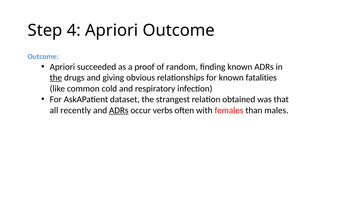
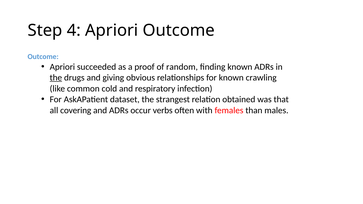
fatalities: fatalities -> crawling (261, 78)
recently: recently -> covering (76, 110)
ADRs underline: present -> none (119, 110)
